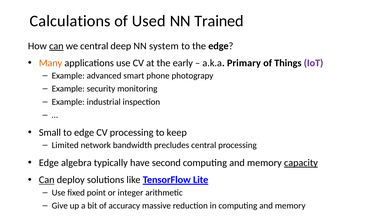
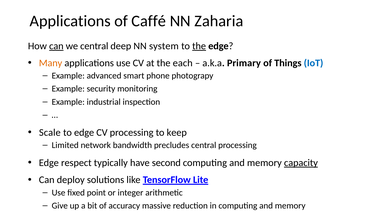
Calculations: Calculations -> Applications (70, 21)
Used: Used -> Caffé (149, 21)
Trained: Trained -> Zaharia (219, 21)
the underline: none -> present (199, 46)
early: early -> each (183, 63)
IoT colour: purple -> blue (314, 63)
Small: Small -> Scale (50, 133)
algebra: algebra -> respect (76, 163)
Can underline: present -> none (47, 180)
